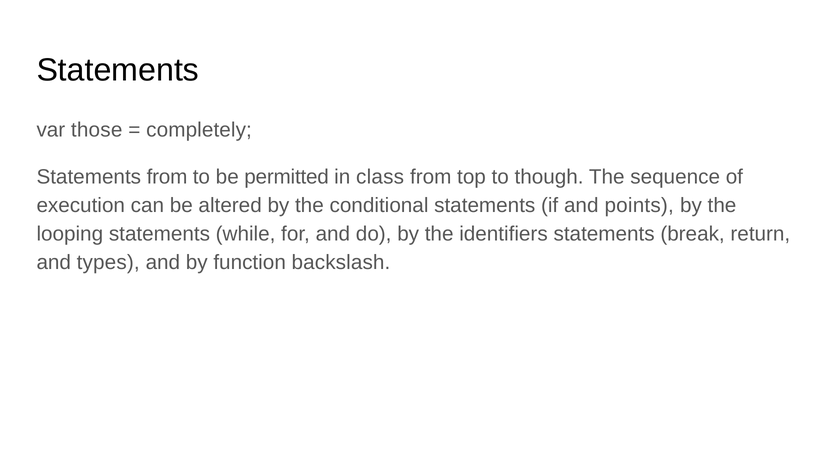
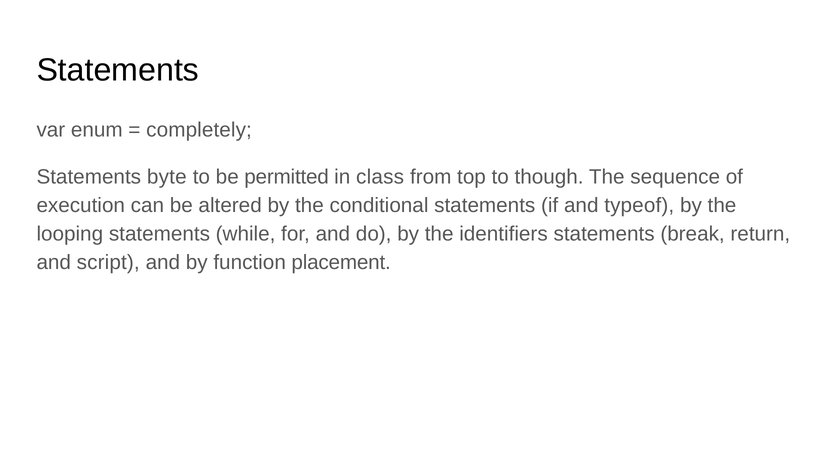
those: those -> enum (97, 130)
Statements from: from -> byte (167, 177)
points: points -> typeof (639, 206)
types: types -> script (108, 263)
backslash: backslash -> placement (341, 263)
